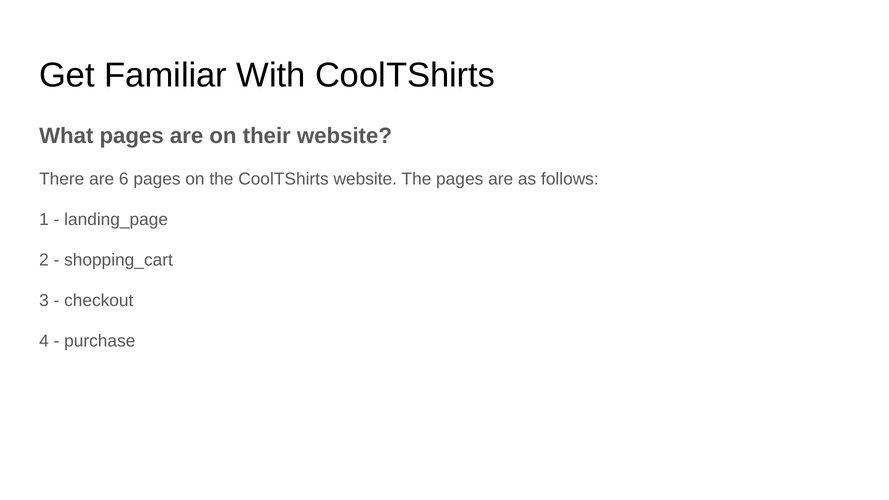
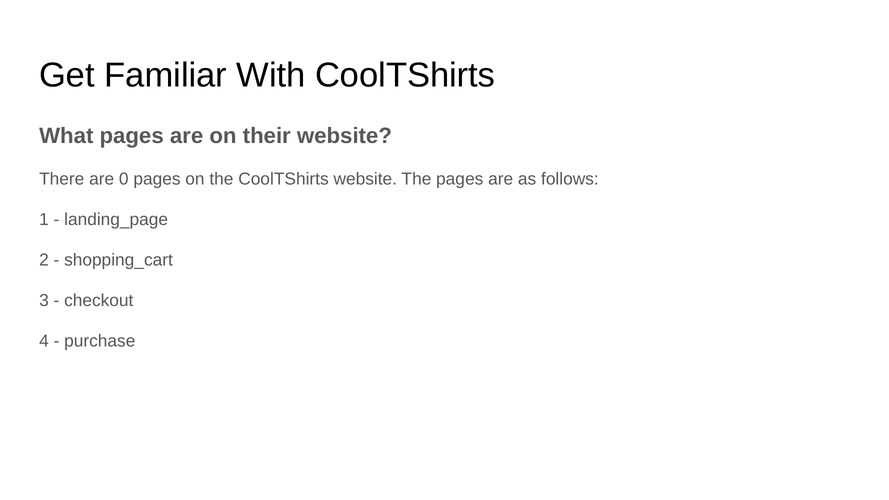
6: 6 -> 0 (124, 179)
